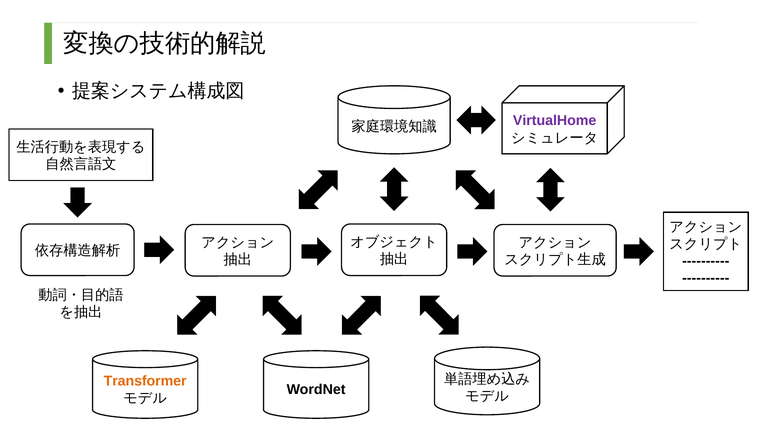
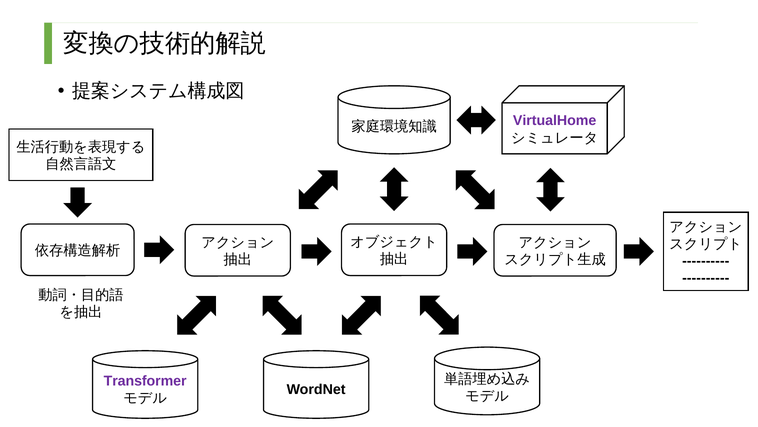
Transformer colour: orange -> purple (145, 381)
